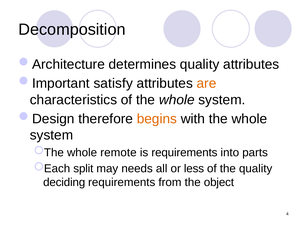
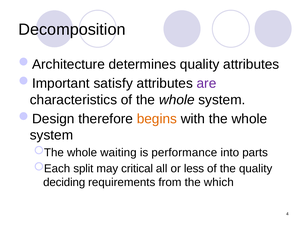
are colour: orange -> purple (206, 84)
remote: remote -> waiting (118, 153)
is requirements: requirements -> performance (184, 153)
needs: needs -> critical (137, 169)
object: object -> which (219, 183)
